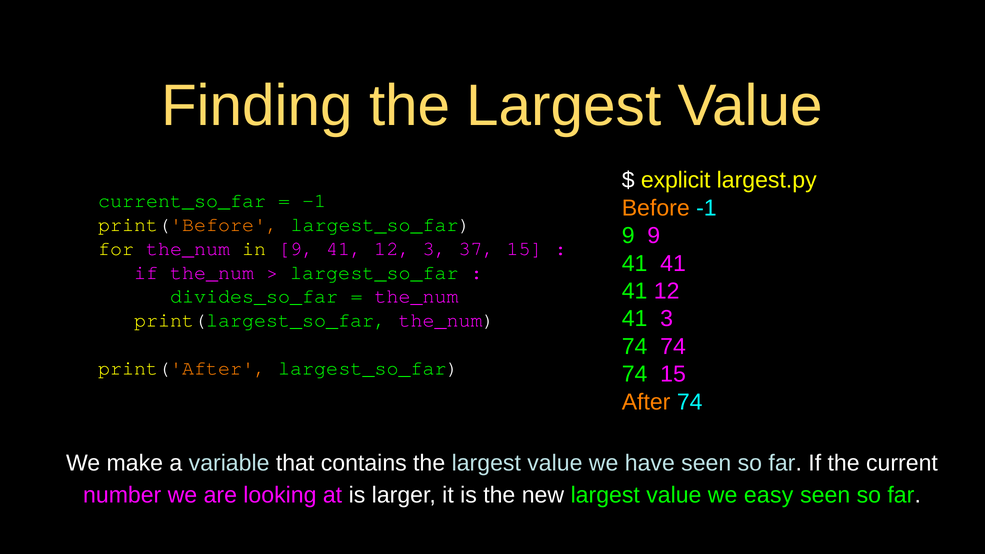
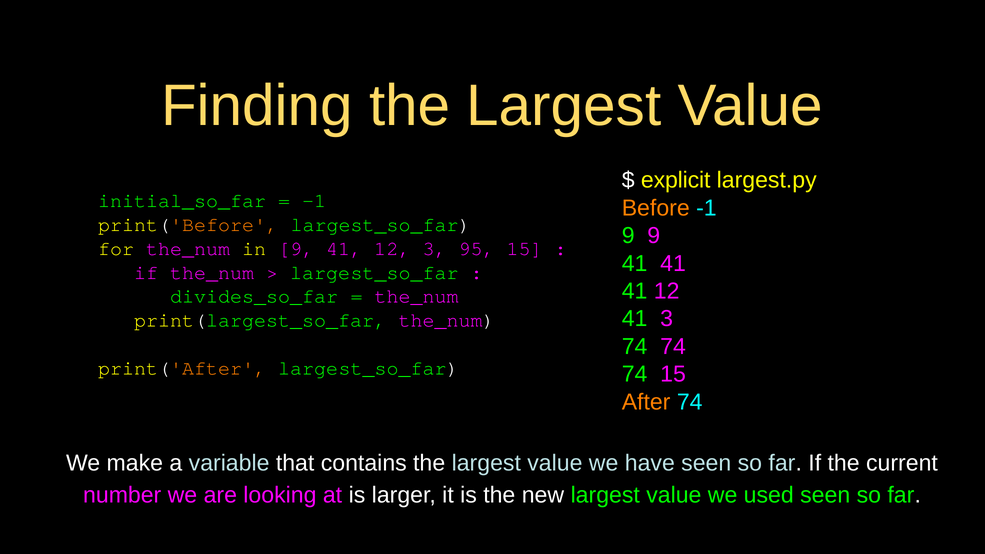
current_so_far: current_so_far -> initial_so_far (182, 200)
37: 37 -> 95 (477, 248)
easy: easy -> used (769, 495)
